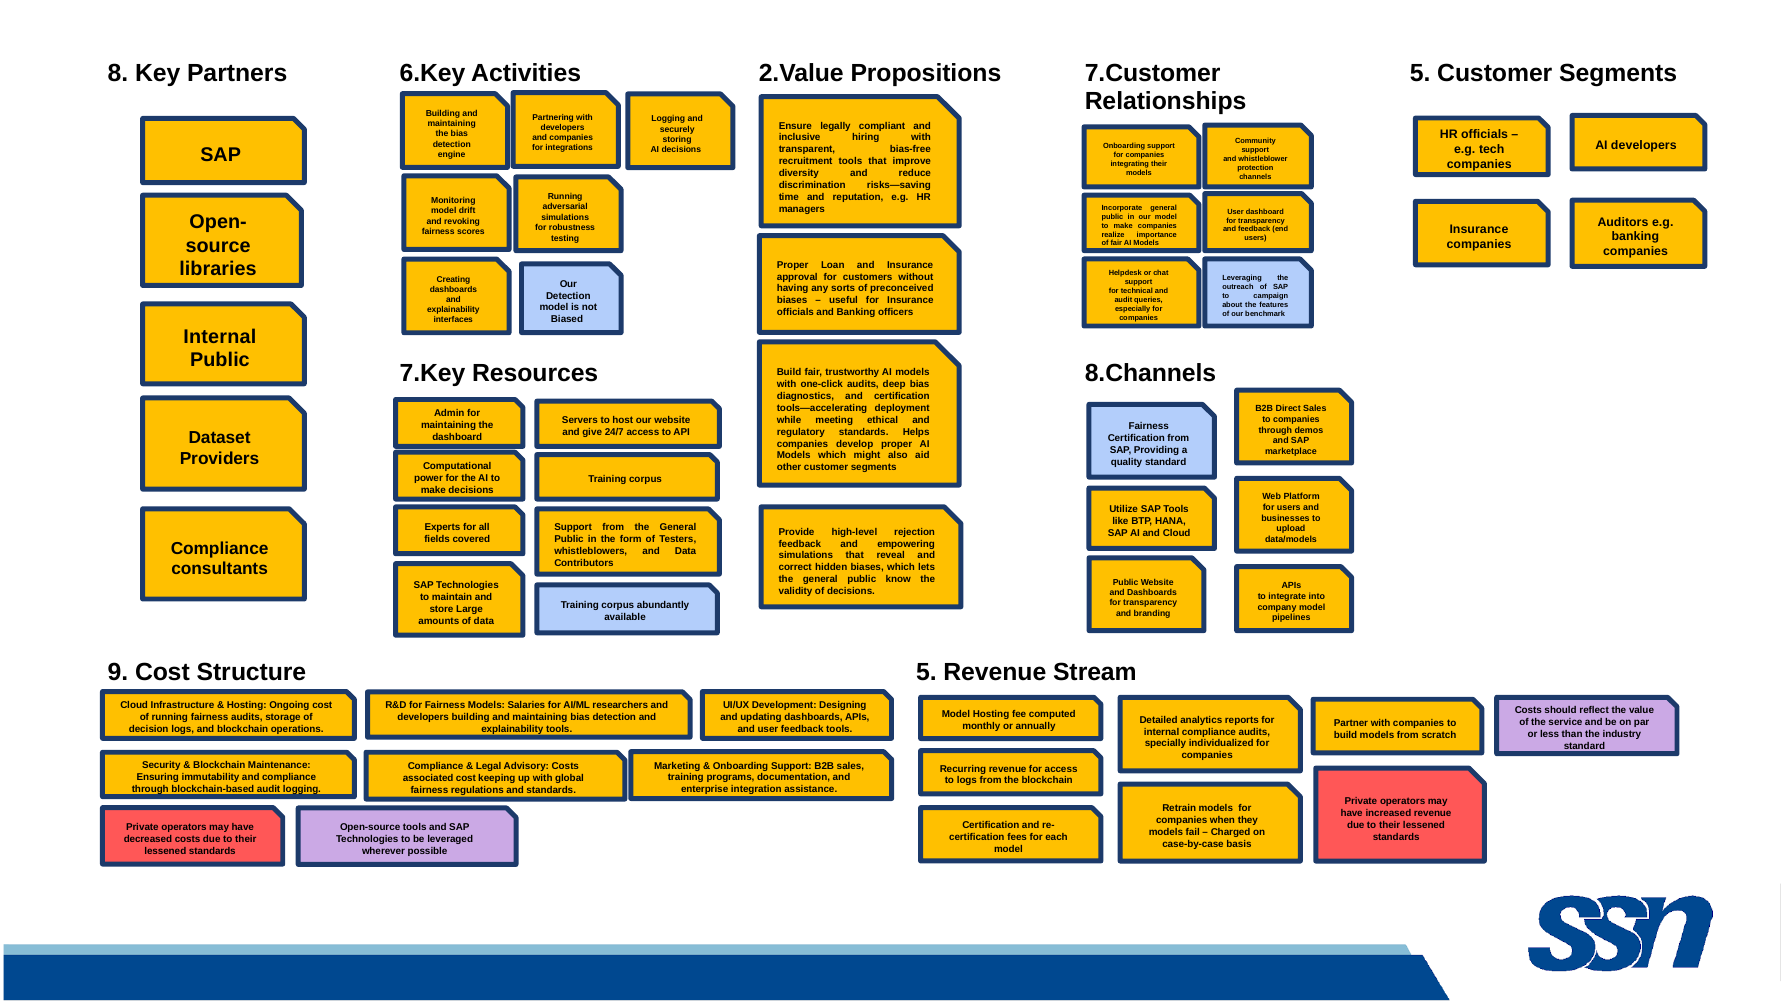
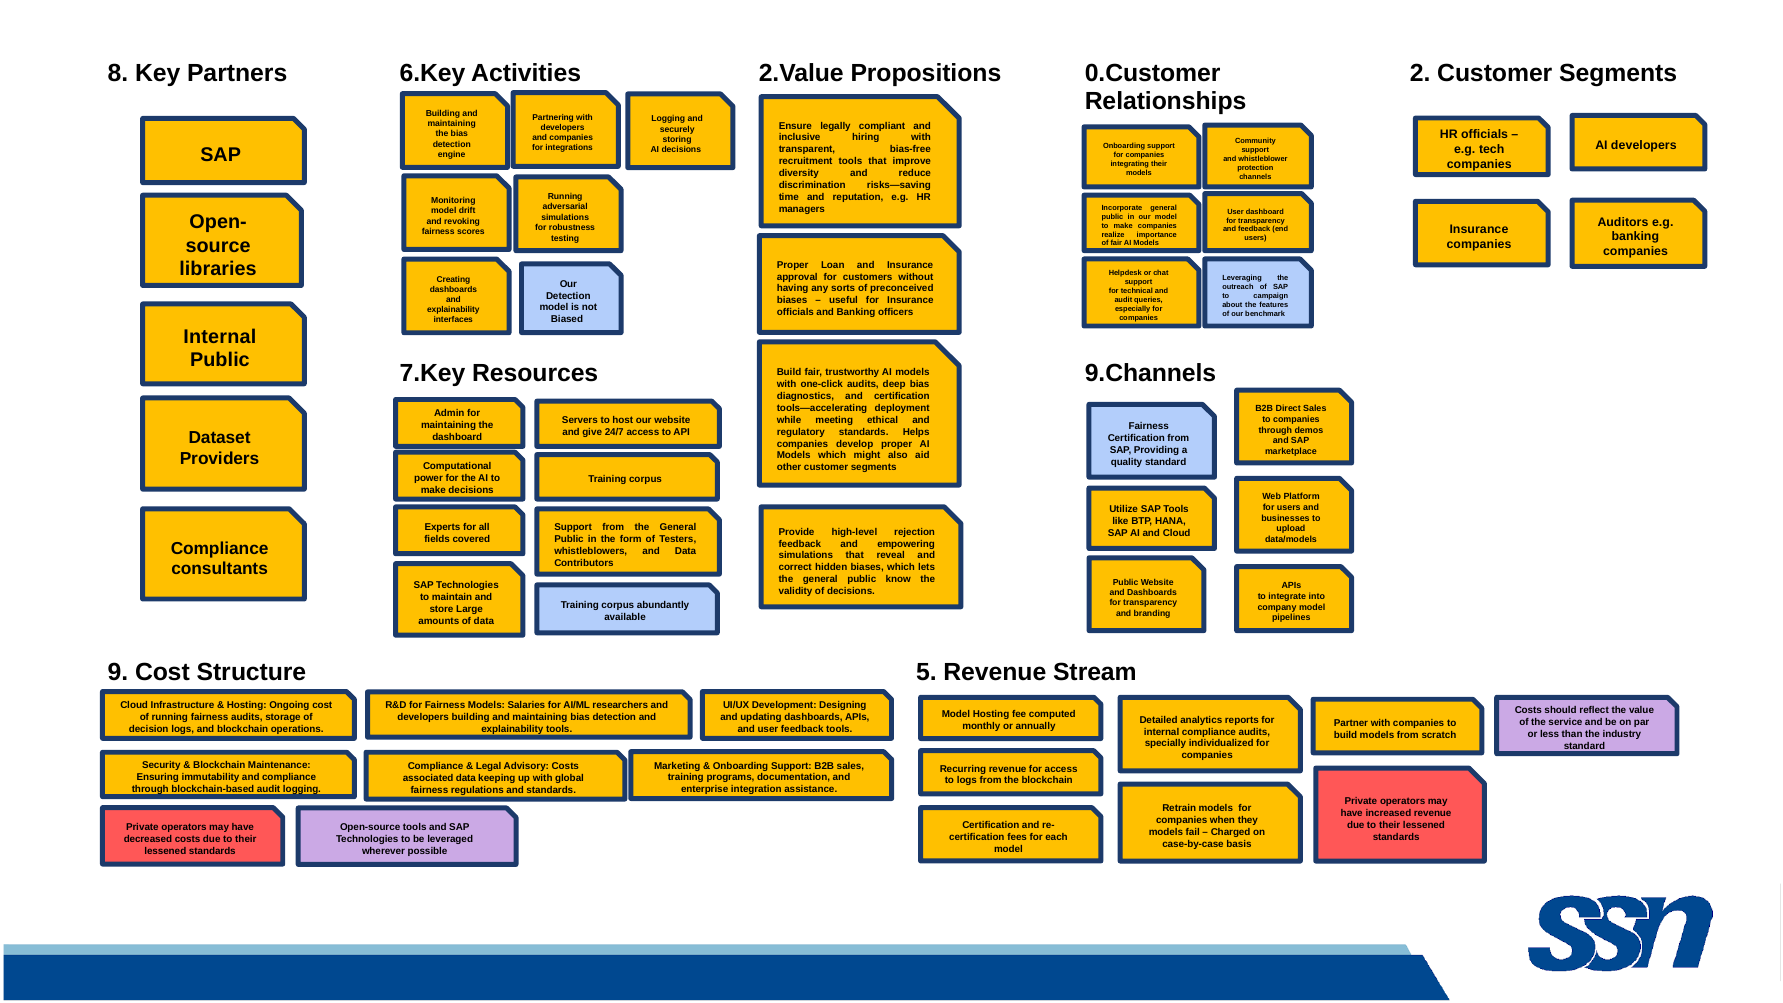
7.Customer: 7.Customer -> 0.Customer (1153, 74)
Propositions 5: 5 -> 2 (1420, 74)
8.Channels: 8.Channels -> 9.Channels (1151, 373)
associated cost: cost -> data (466, 778)
